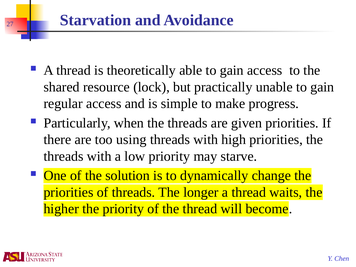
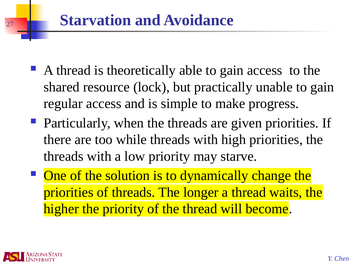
using: using -> while (131, 140)
